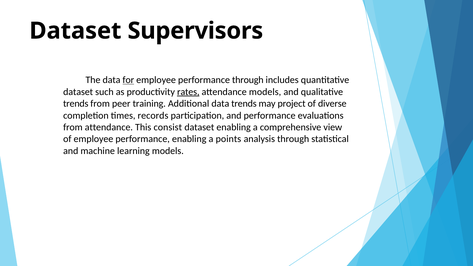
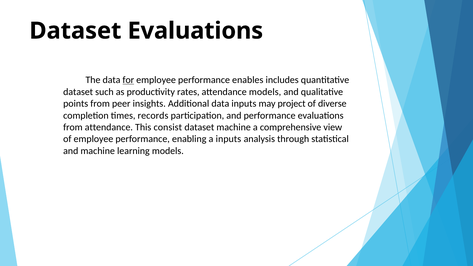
Dataset Supervisors: Supervisors -> Evaluations (195, 31)
performance through: through -> enables (248, 80)
rates underline: present -> none (188, 92)
trends: trends -> points (76, 104)
training: training -> insights (149, 104)
data trends: trends -> inputs (244, 104)
dataset enabling: enabling -> machine (234, 127)
a points: points -> inputs (228, 139)
